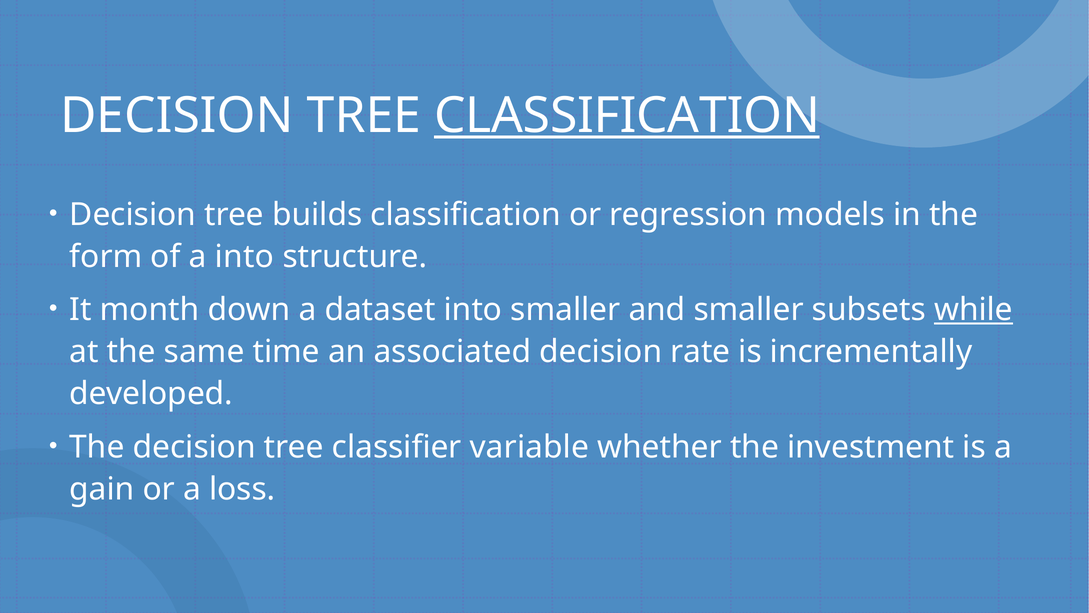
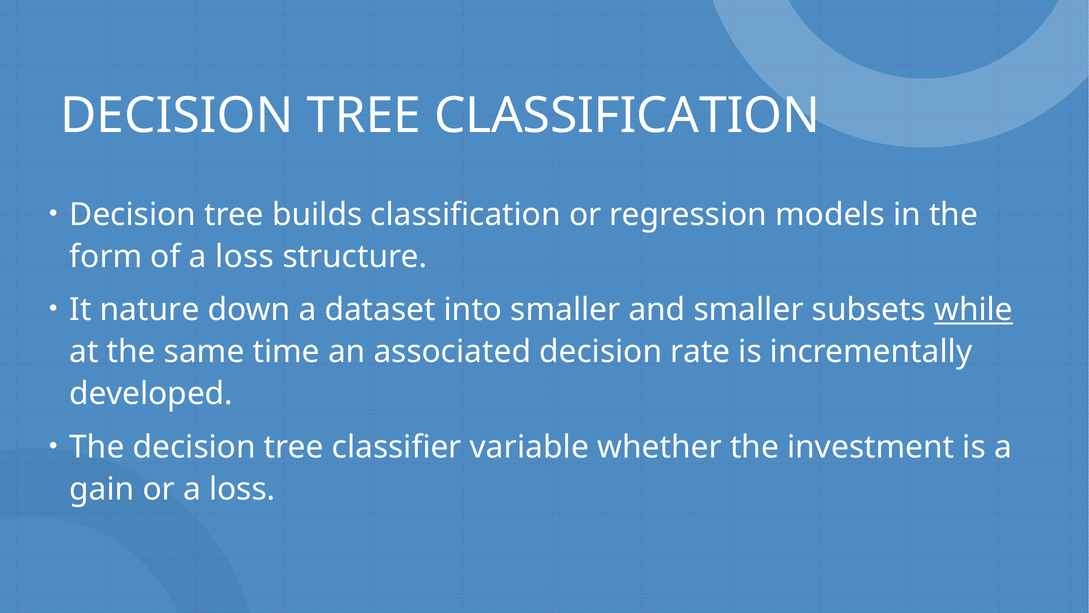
CLASSIFICATION underline: present -> none (627, 115)
of a into: into -> loss (244, 256)
month: month -> nature (150, 310)
